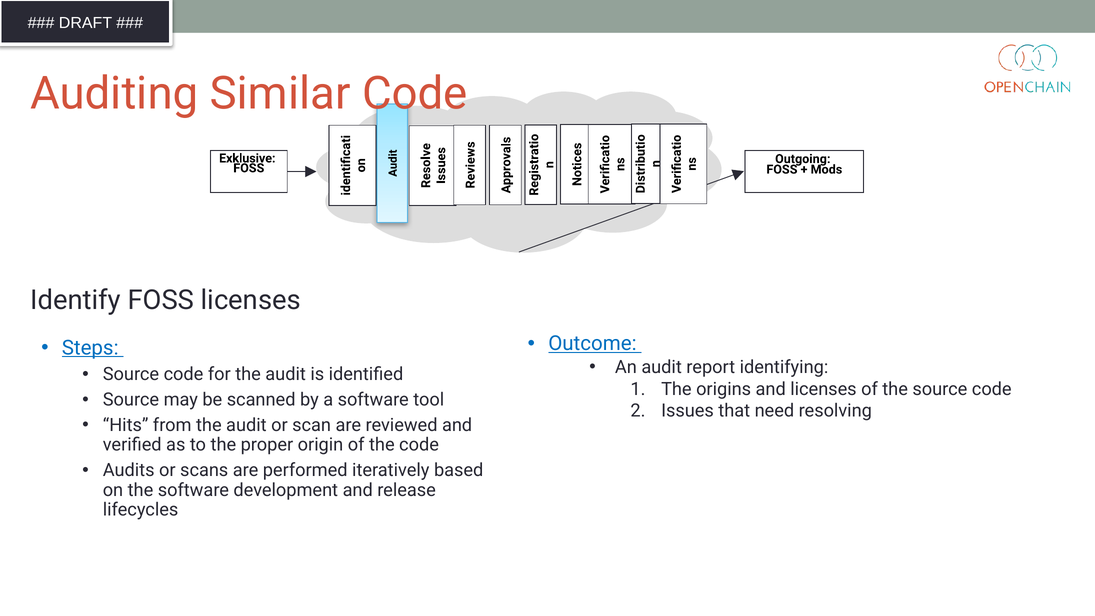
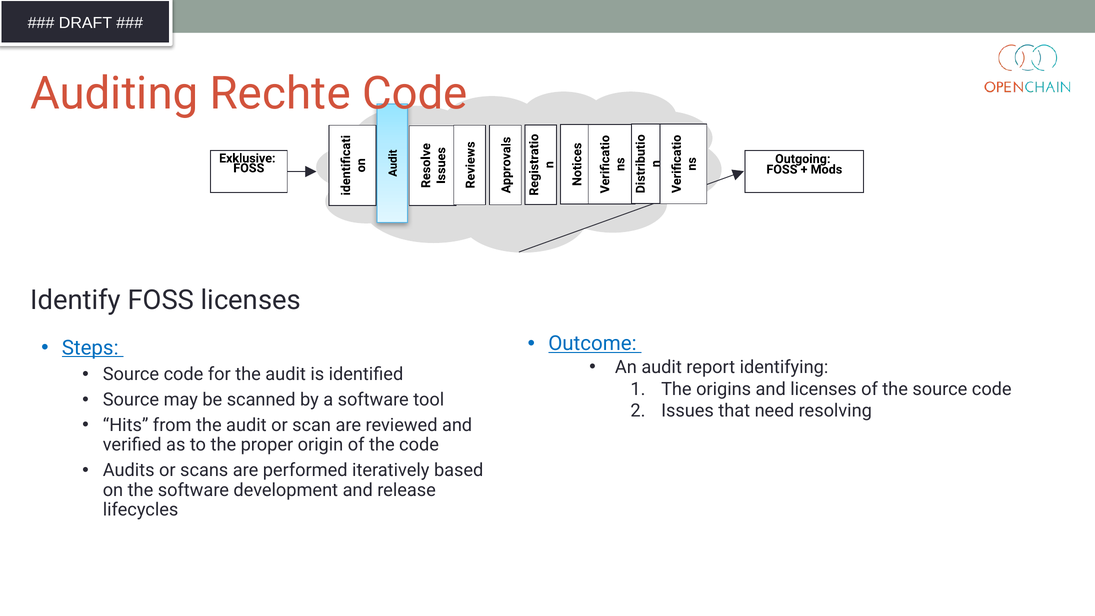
Similar: Similar -> Rechte (280, 94)
